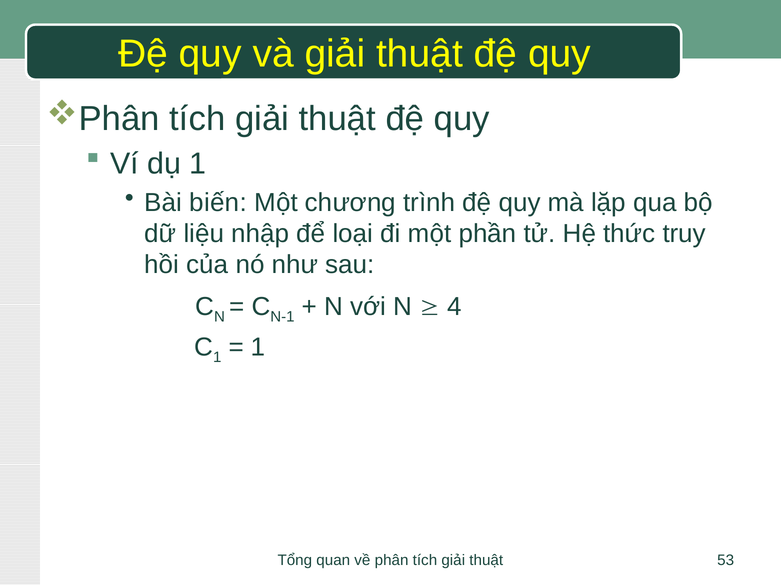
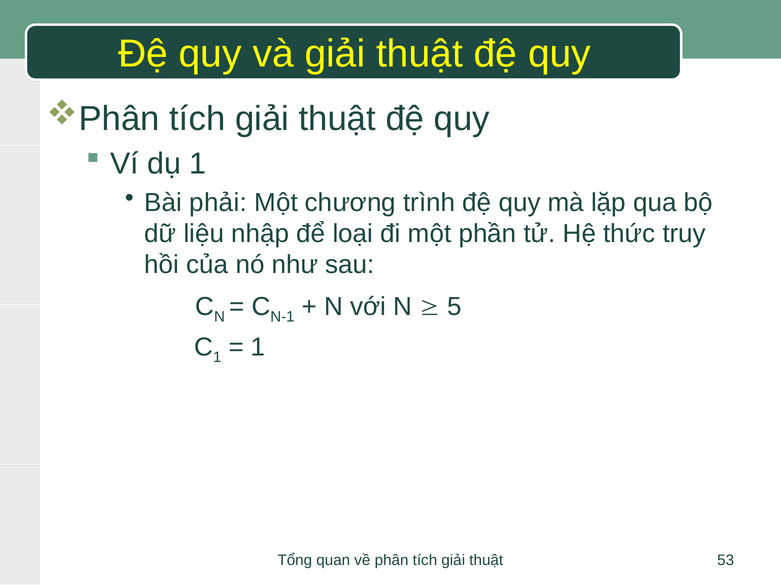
biến: biến -> phải (218, 203)
4: 4 -> 5 (454, 307)
